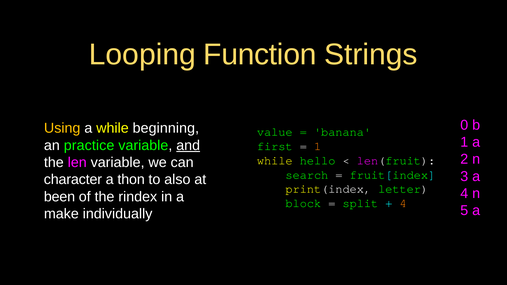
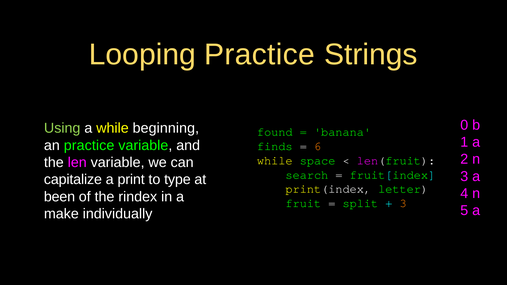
Looping Function: Function -> Practice (260, 55)
Using colour: yellow -> light green (62, 128)
value: value -> found (275, 132)
and underline: present -> none (188, 145)
first: first -> finds (275, 146)
1: 1 -> 6 (318, 146)
hello: hello -> space (318, 161)
character: character -> capitalize (73, 180)
thon: thon -> print (131, 180)
also: also -> type (177, 180)
block: block -> fruit (303, 203)
4: 4 -> 3 (403, 203)
